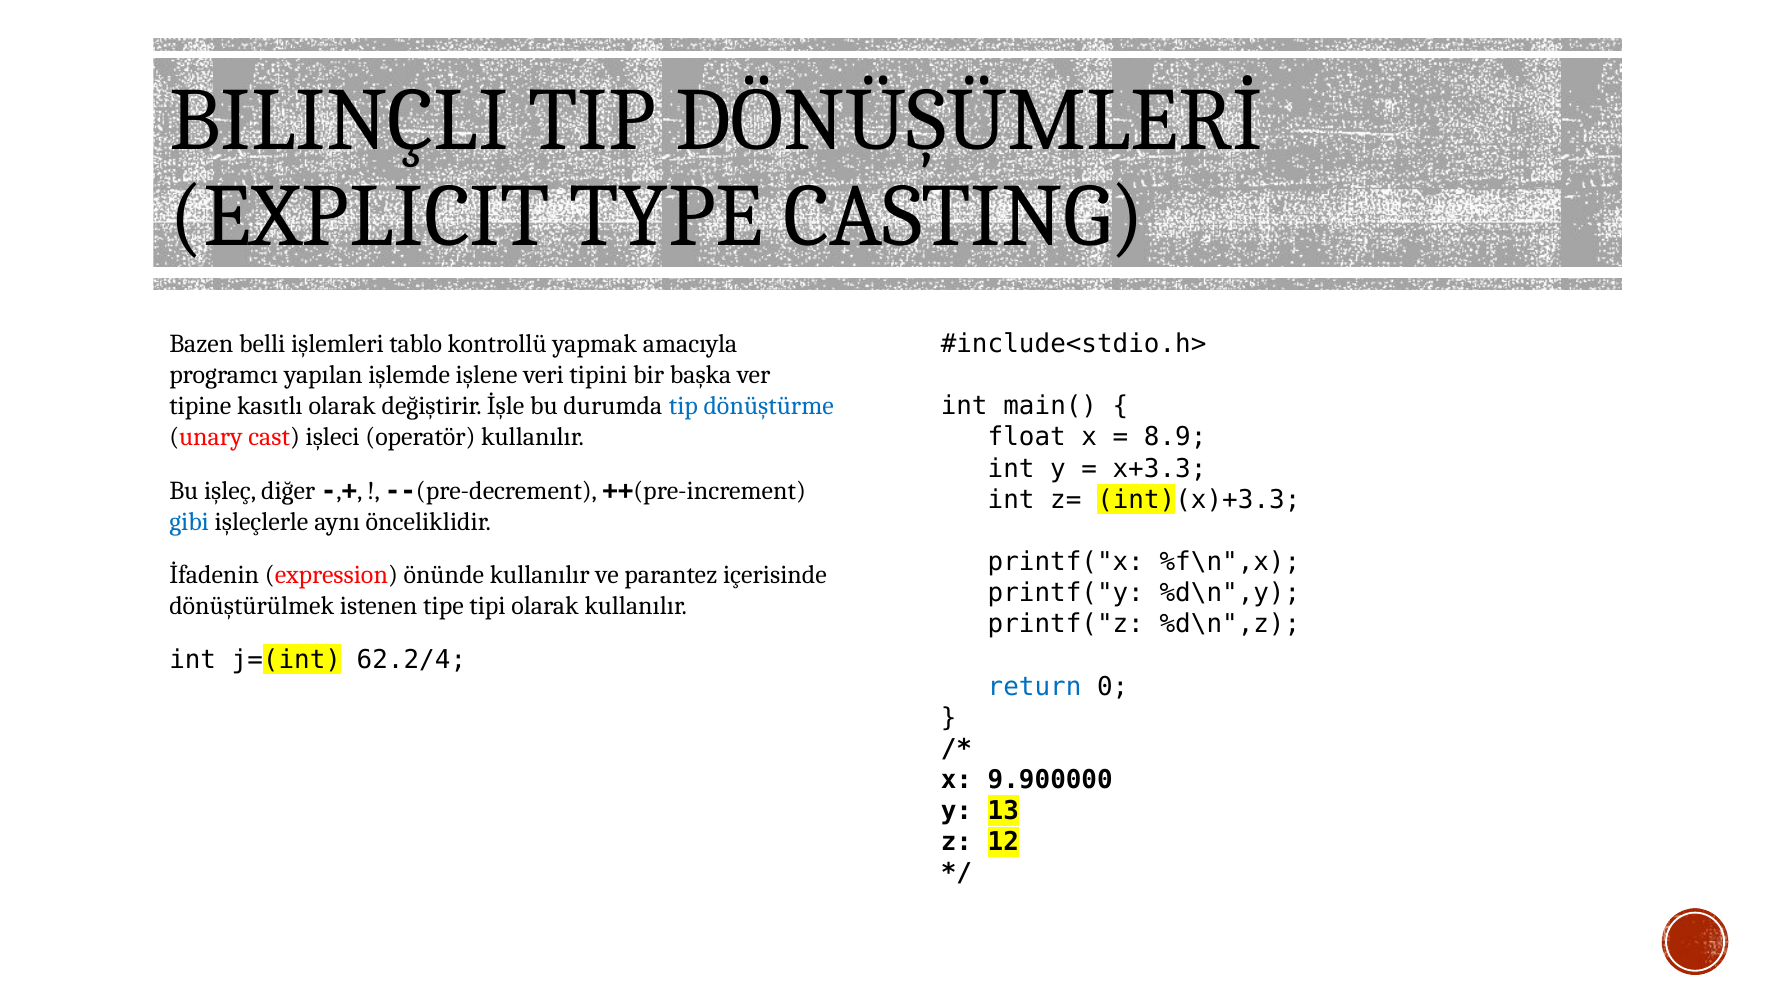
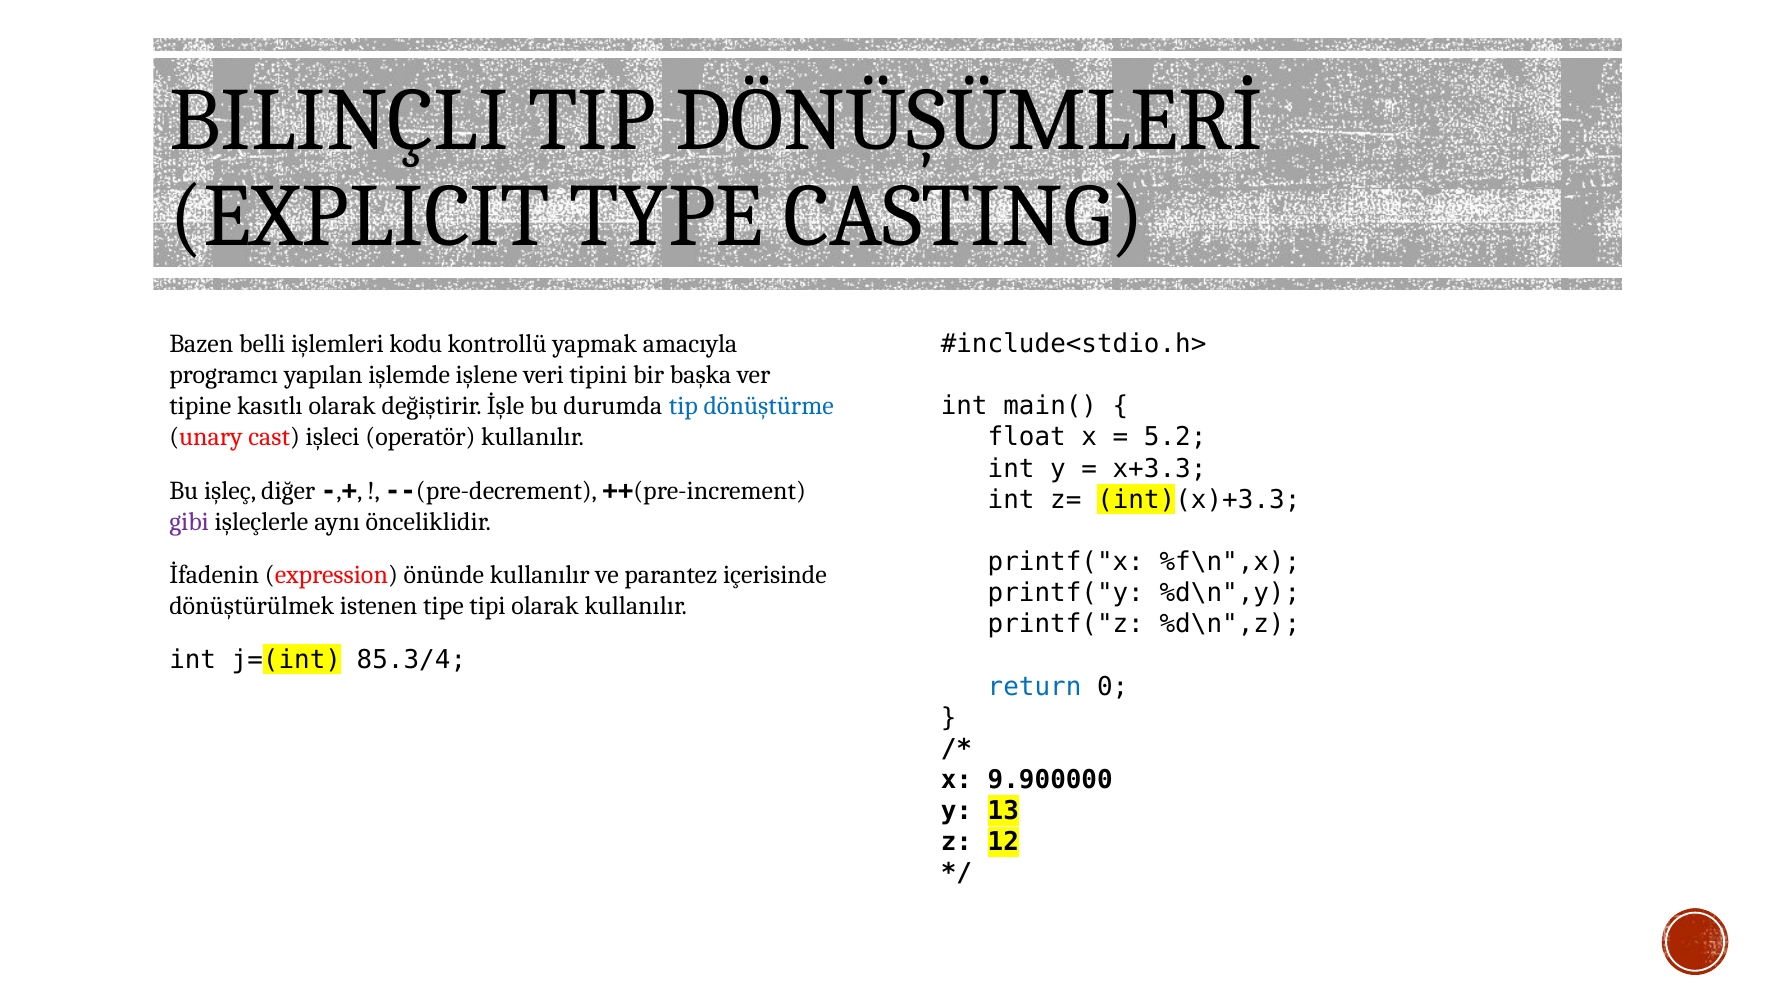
tablo: tablo -> kodu (416, 344)
8.9: 8.9 -> 5.2 (1175, 437)
gibi colour: blue -> purple (189, 522)
62.2/4: 62.2/4 -> 85.3/4 (411, 659)
